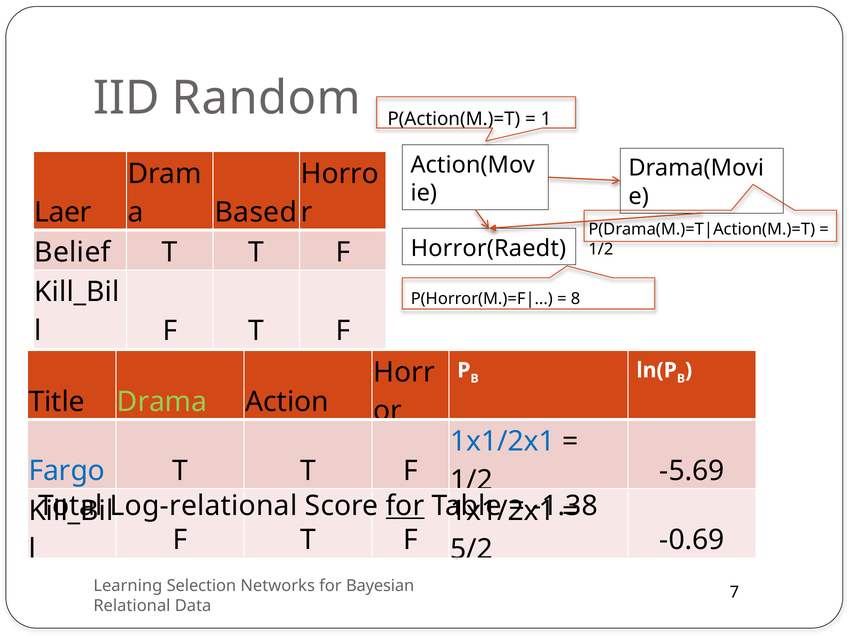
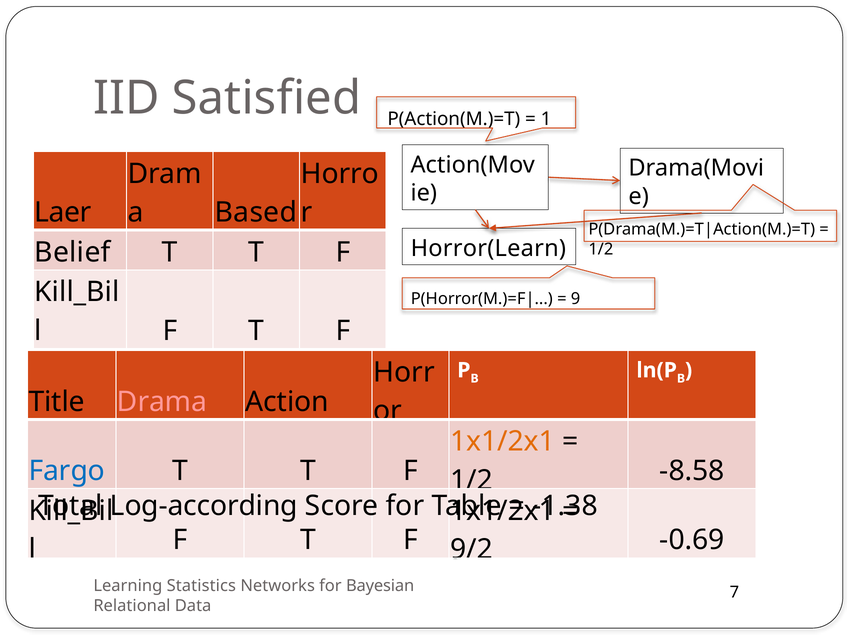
Random: Random -> Satisfied (266, 98)
Horror(Raedt: Horror(Raedt -> Horror(Learn (488, 248)
8: 8 -> 9 (576, 298)
Drama colour: light green -> pink (162, 402)
1x1/2x1 colour: blue -> orange (503, 441)
-5.69: -5.69 -> -8.58 (692, 471)
Log-relational: Log-relational -> Log-according (204, 506)
for underline: present -> none (405, 506)
5/2: 5/2 -> 9/2 (471, 549)
Selection: Selection -> Statistics (201, 586)
